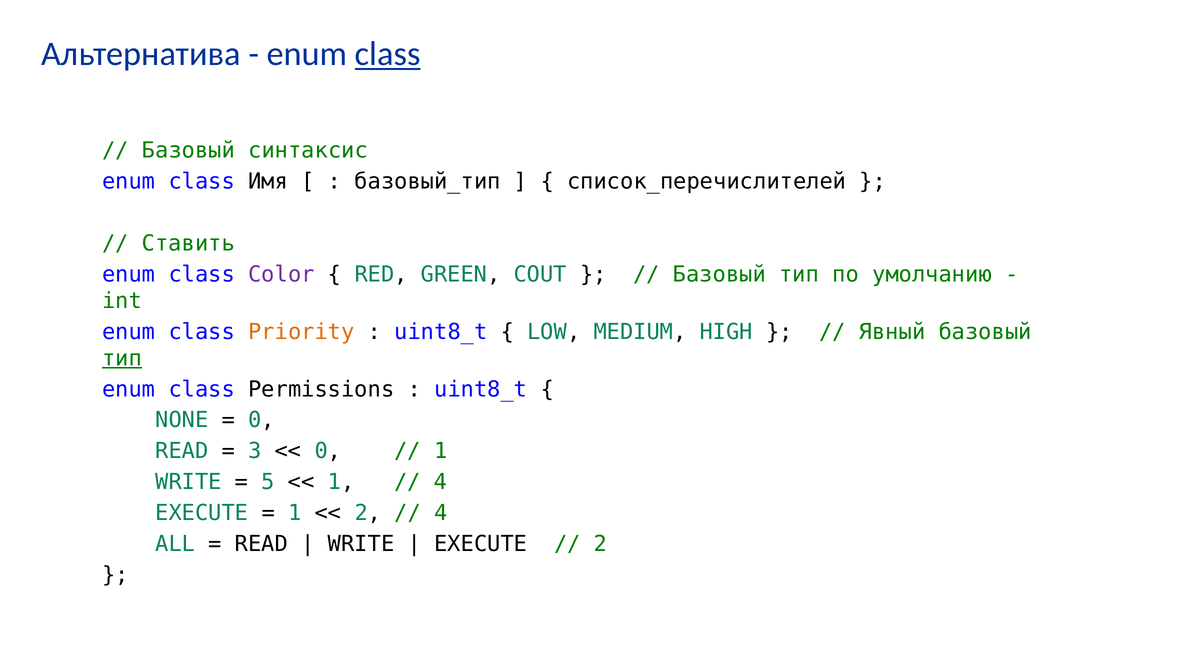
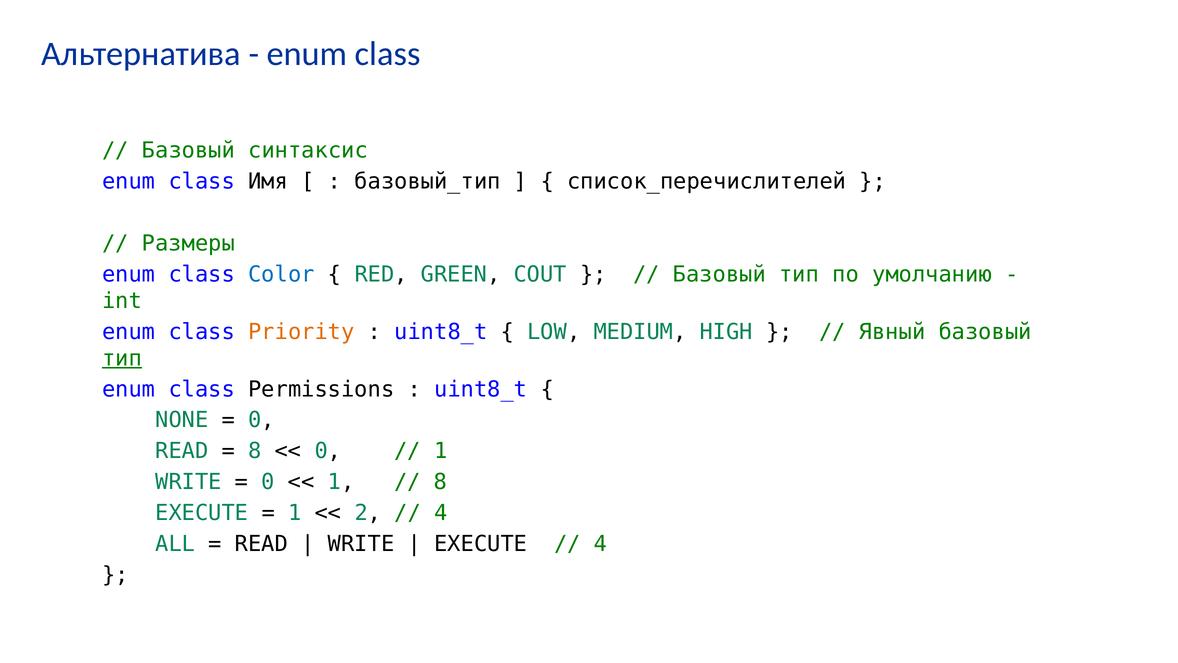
class underline: present -> none (388, 54)
Ставить: Ставить -> Размеры (188, 243)
Color colour: purple -> blue (281, 274)
3: 3 -> 8 (255, 451)
5: 5 -> 0 (268, 482)
4: 4 -> 8 (441, 482)
2: 2 -> 4 (600, 544)
